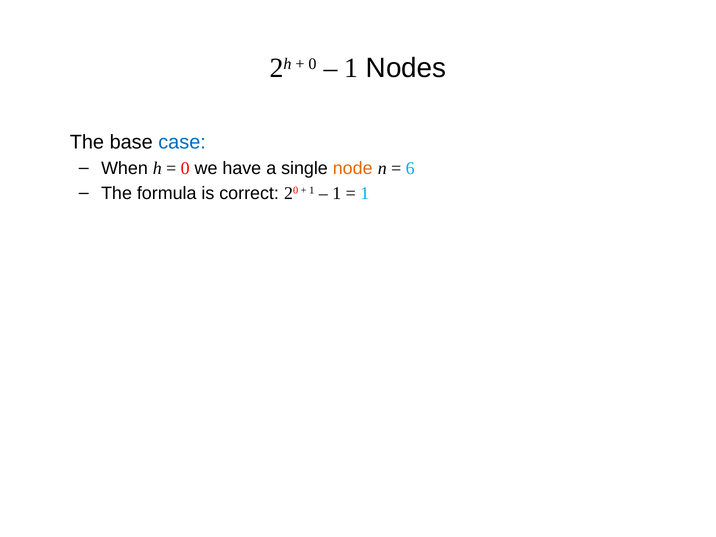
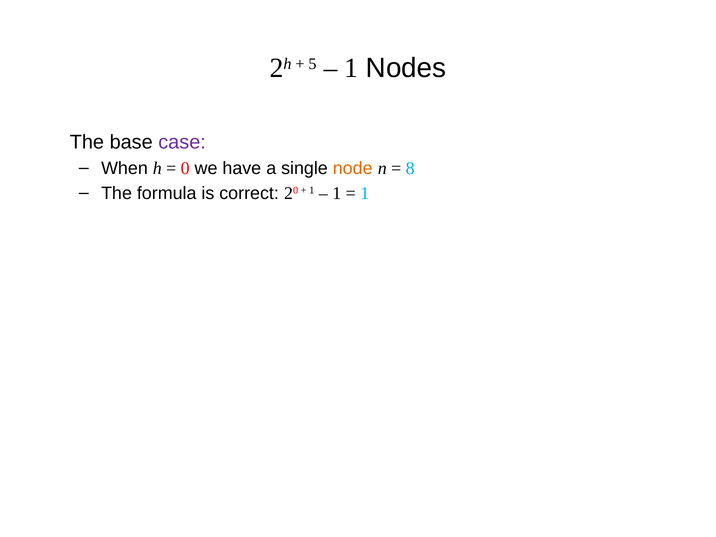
0: 0 -> 5 (313, 64)
case colour: blue -> purple (182, 142)
6: 6 -> 8 (410, 168)
